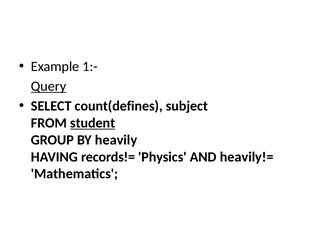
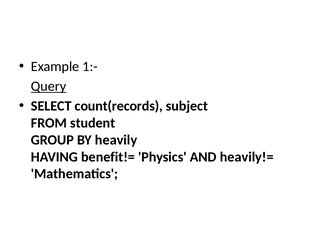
count(defines: count(defines -> count(records (119, 106)
student underline: present -> none (93, 123)
records!=: records!= -> benefit!= (108, 157)
